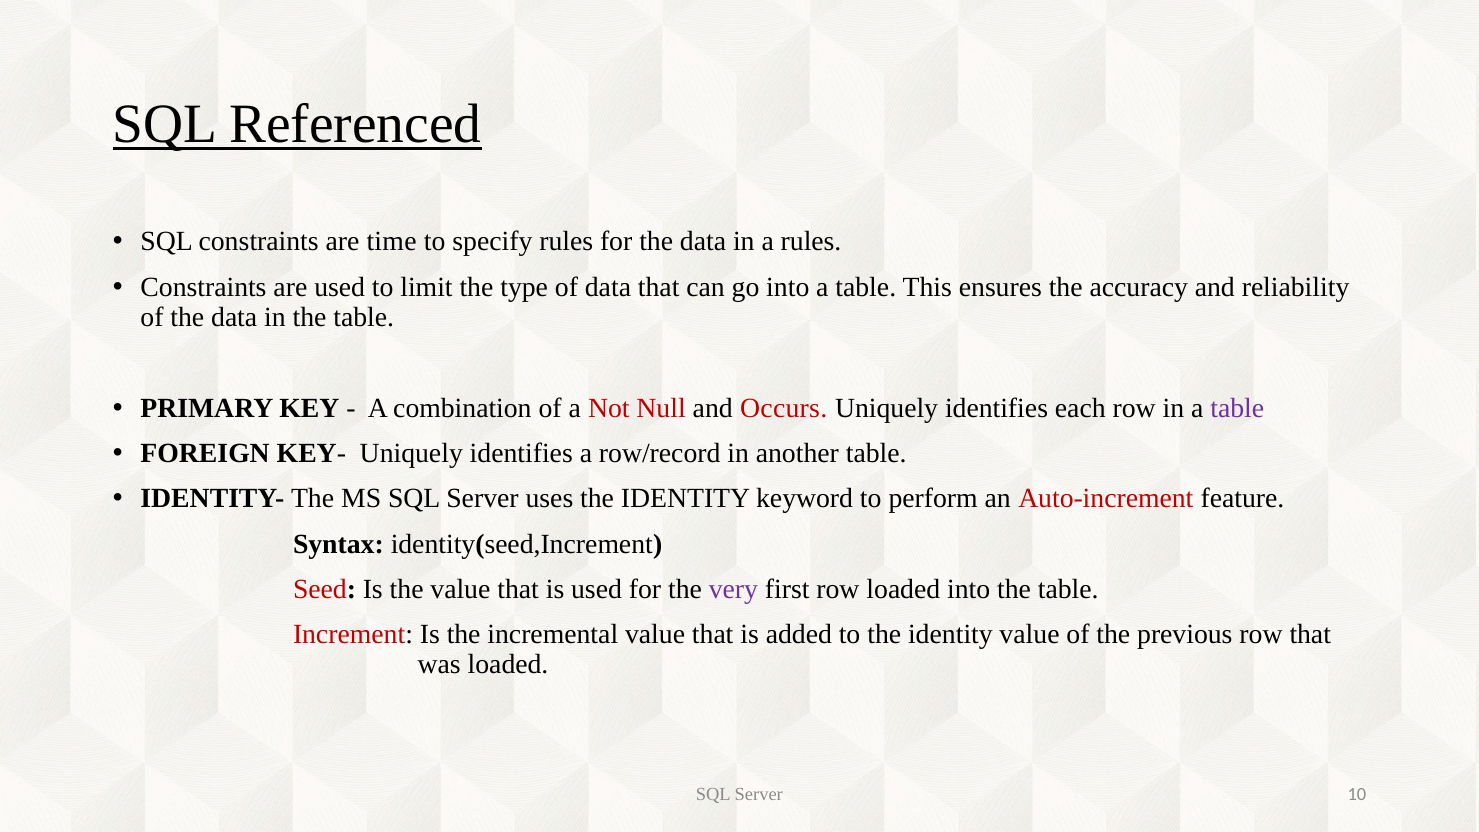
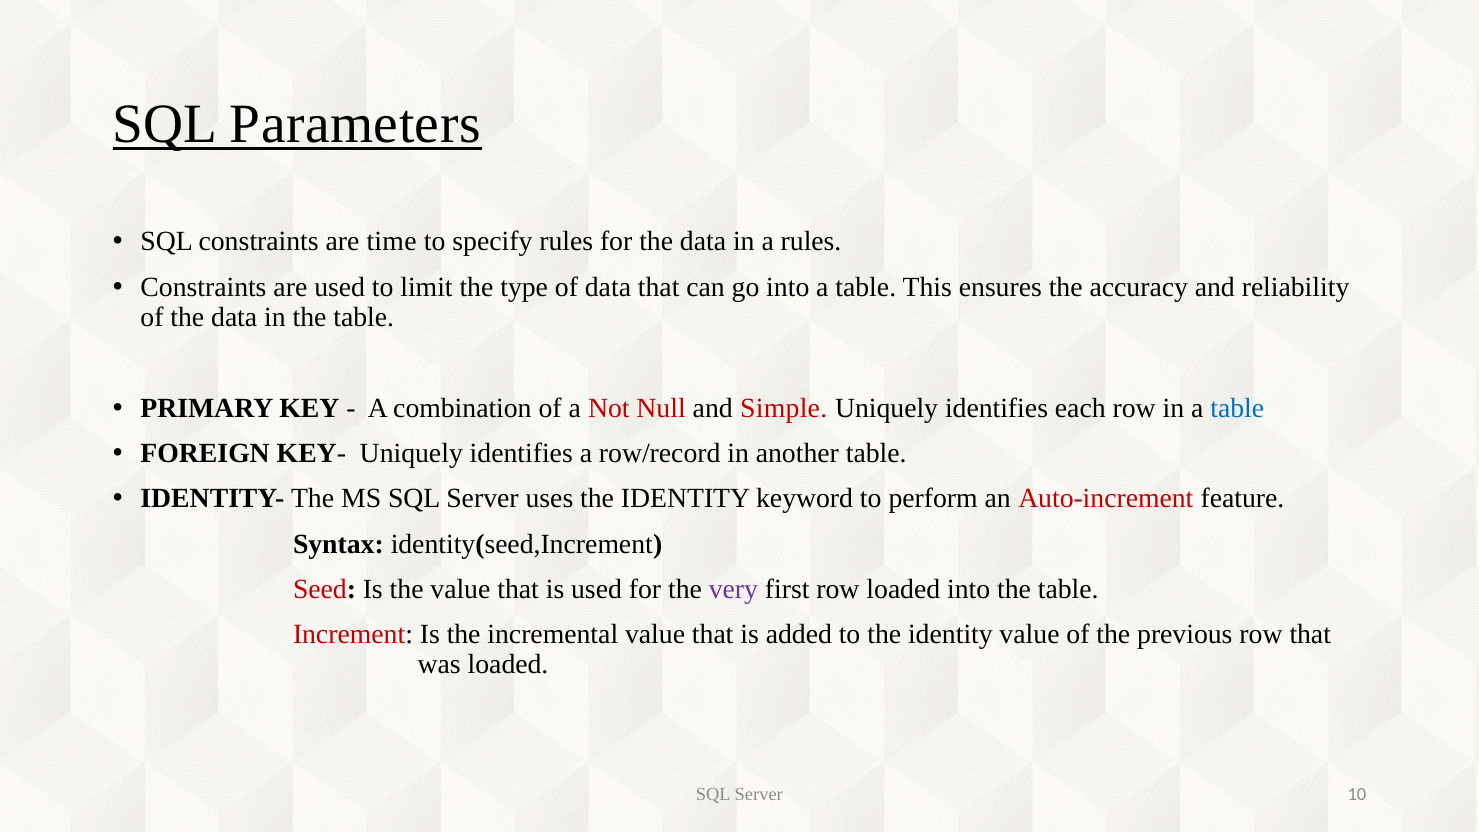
Referenced: Referenced -> Parameters (355, 124)
Occurs: Occurs -> Simple (784, 408)
table colour: purple -> blue (1237, 408)
